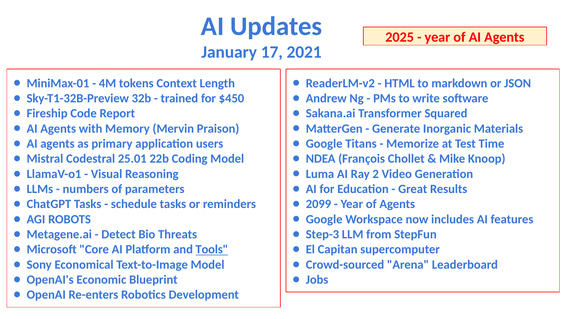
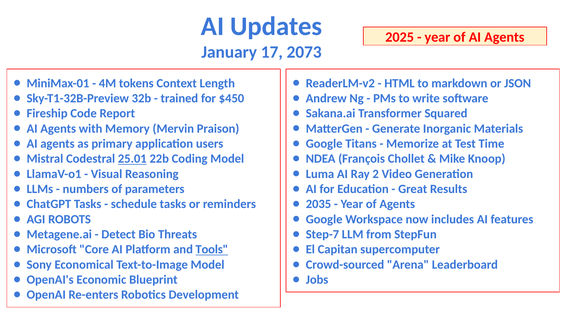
2021: 2021 -> 2073 (304, 52)
25.01 underline: none -> present (132, 159)
2099: 2099 -> 2035 (318, 204)
Step-3: Step-3 -> Step-7 (322, 234)
